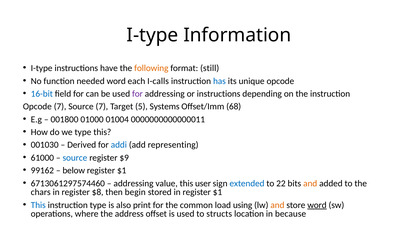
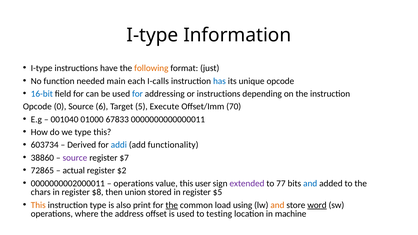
still: still -> just (210, 68)
needed word: word -> main (116, 81)
for colour: purple -> blue (137, 94)
Opcode 7: 7 -> 0 (60, 107)
Source 7: 7 -> 6 (102, 107)
Systems: Systems -> Execute (165, 107)
68: 68 -> 70 (234, 107)
001800: 001800 -> 001040 (65, 119)
01004: 01004 -> 67833 (117, 119)
001030: 001030 -> 603734 (45, 145)
representing: representing -> functionality (173, 145)
61000: 61000 -> 38860 (42, 158)
source colour: blue -> purple (75, 158)
$9: $9 -> $7 (124, 158)
99162: 99162 -> 72865 (42, 171)
below: below -> actual (74, 171)
$1: $1 -> $2 (122, 171)
6713061297574460: 6713061297574460 -> 0000000002000011 (68, 183)
addressing: addressing -> operations (134, 183)
extended colour: blue -> purple (247, 183)
22: 22 -> 77 (281, 183)
and colour: orange -> blue (310, 183)
begin: begin -> union (135, 192)
in register $1: $1 -> $5 (218, 192)
This colour: blue -> orange (38, 205)
the underline: none -> present (172, 205)
structs: structs -> testing (219, 214)
because: because -> machine (291, 214)
